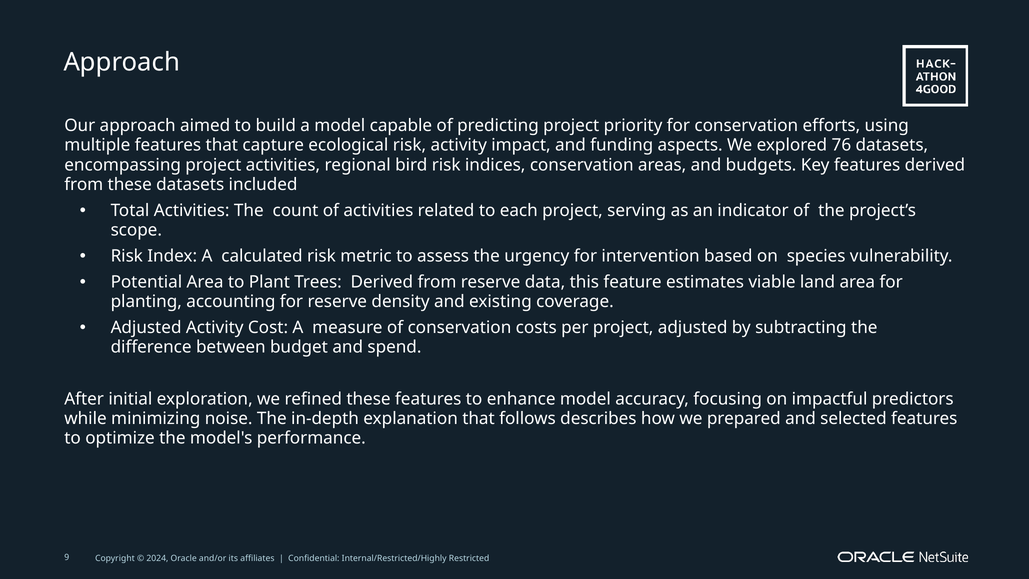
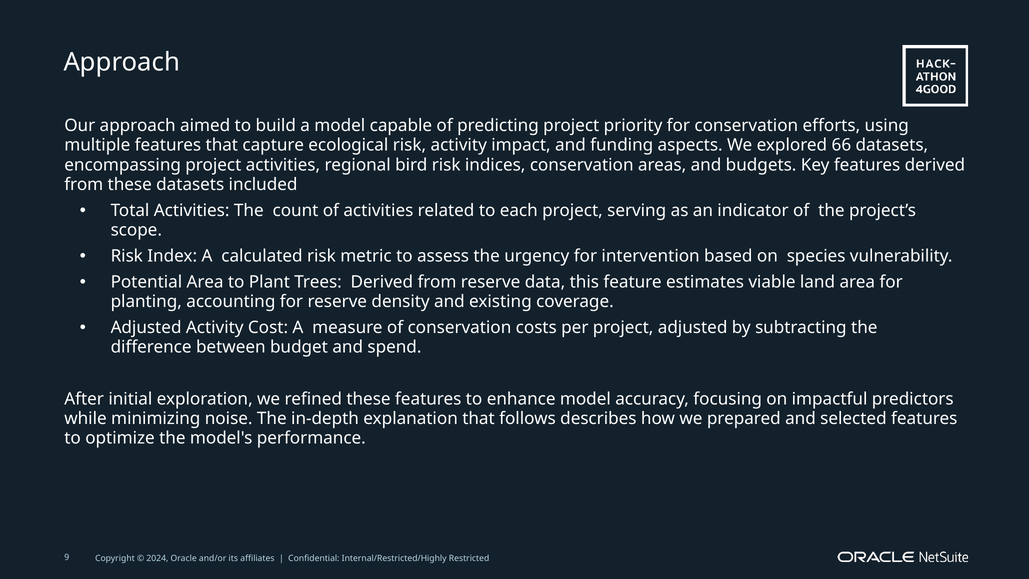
76: 76 -> 66 (841, 145)
